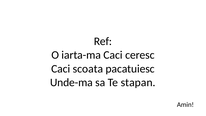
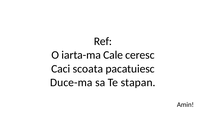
iarta-ma Caci: Caci -> Cale (113, 55)
Unde-ma: Unde-ma -> Duce-ma (71, 82)
